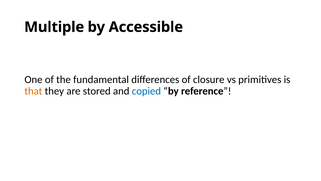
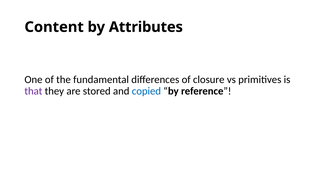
Multiple: Multiple -> Content (54, 27)
Accessible: Accessible -> Attributes (146, 27)
that colour: orange -> purple (33, 91)
